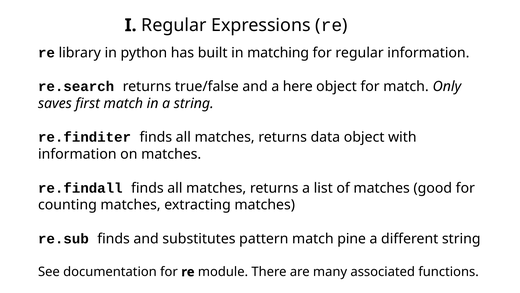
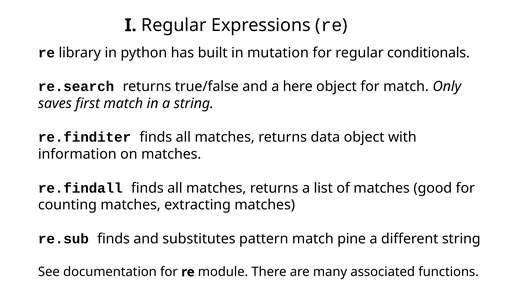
matching: matching -> mutation (278, 53)
regular information: information -> conditionals (428, 53)
